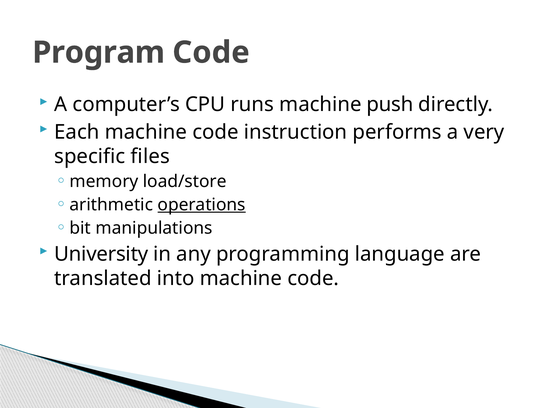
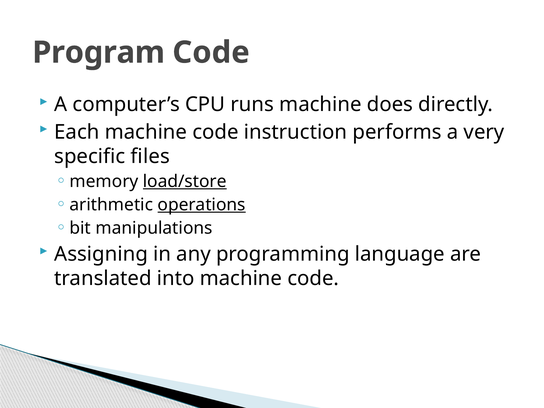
push: push -> does (390, 104)
load/store underline: none -> present (185, 181)
University: University -> Assigning (101, 254)
